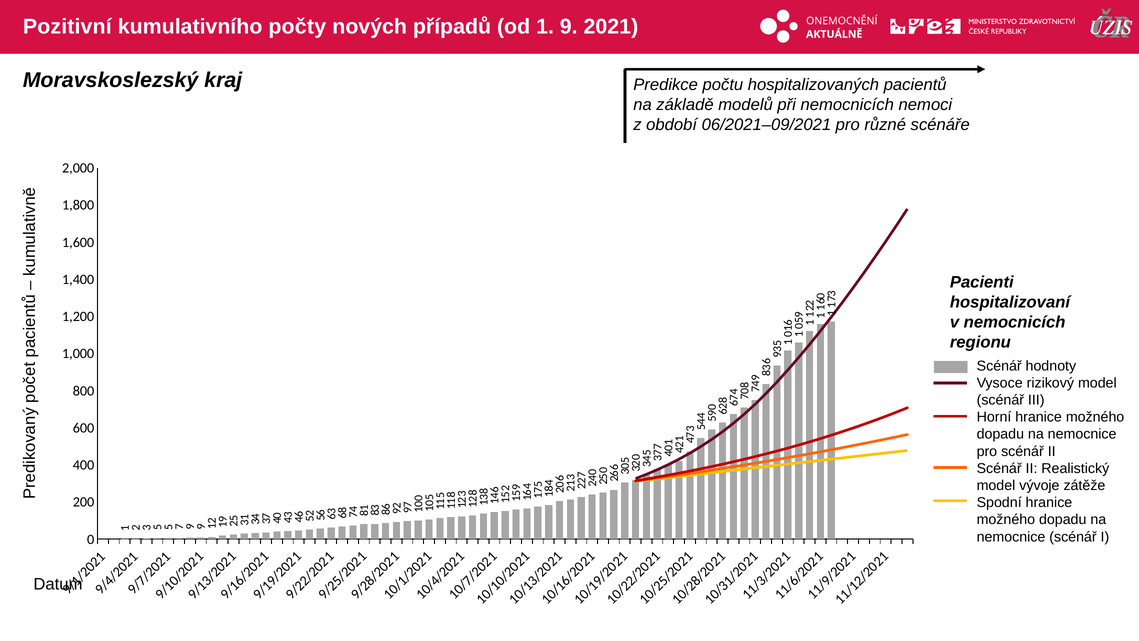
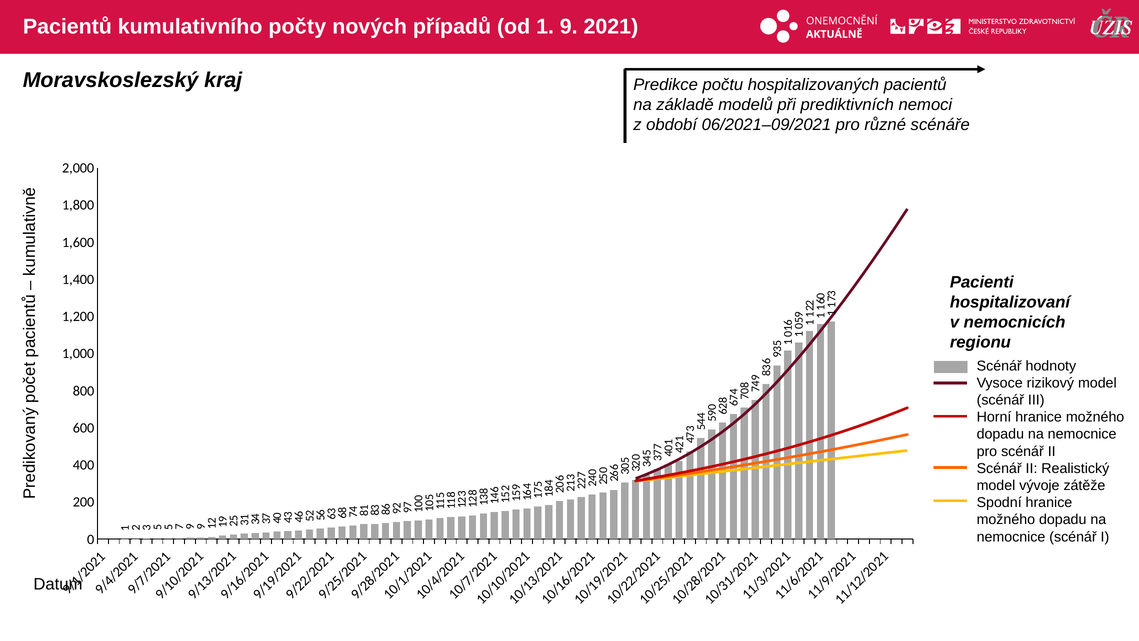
Pozitivní: Pozitivní -> Pacientů (67, 27)
při nemocnicích: nemocnicích -> prediktivních (847, 105)
